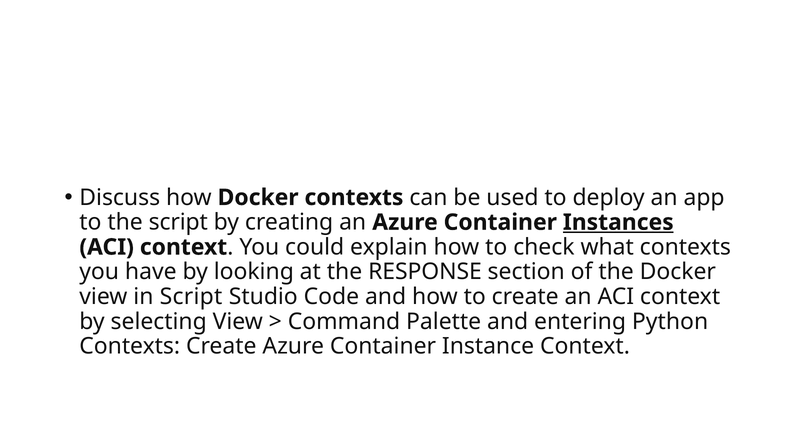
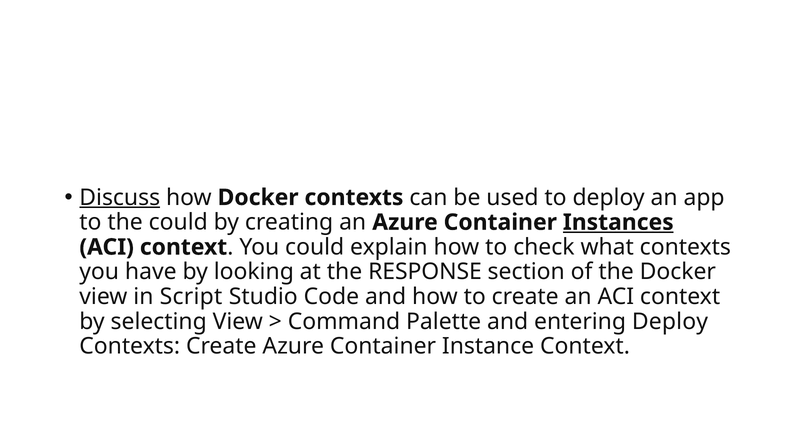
Discuss underline: none -> present (120, 197)
the script: script -> could (178, 222)
entering Python: Python -> Deploy (670, 321)
